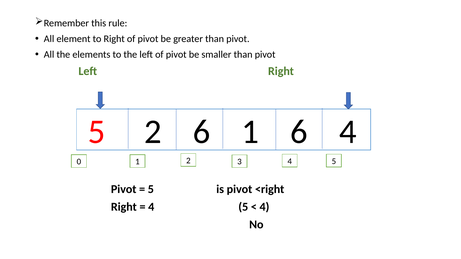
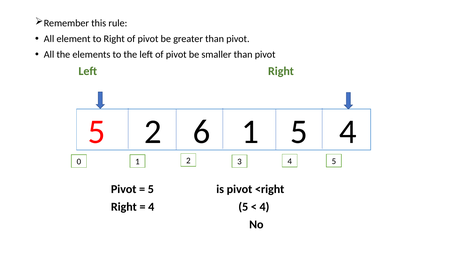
1 6: 6 -> 5 (299, 132)
